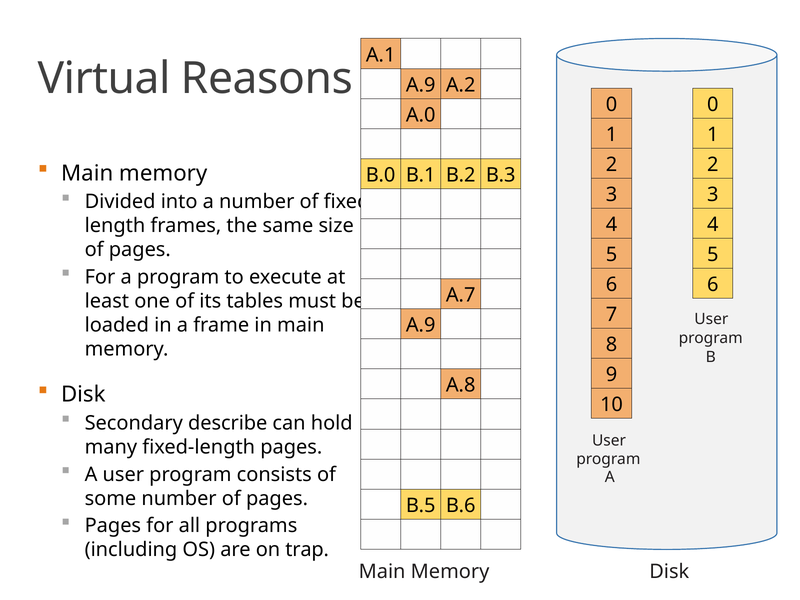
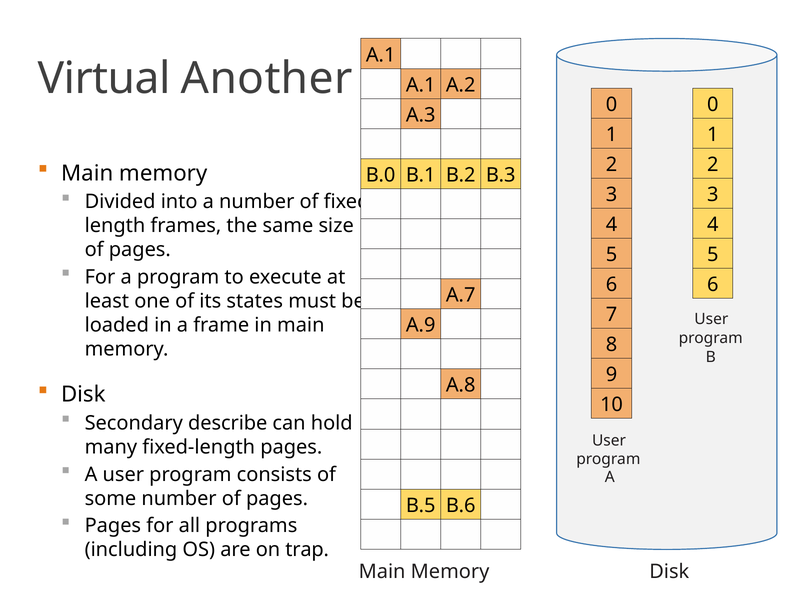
Reasons: Reasons -> Another (267, 79)
A.9: A.9 -> A.1 (421, 85)
A.0: A.0 -> A.3 (421, 115)
tables: tables -> states (255, 301)
